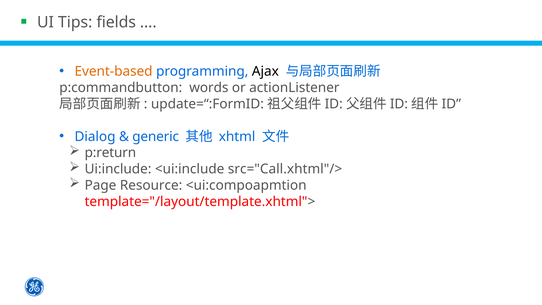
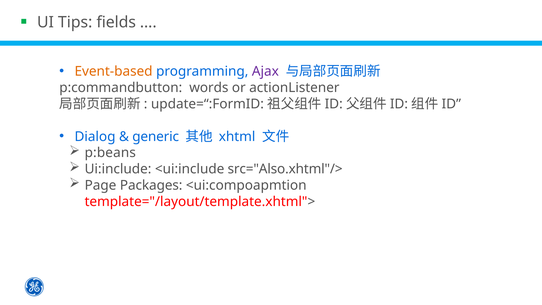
Ajax colour: black -> purple (265, 71)
p:return: p:return -> p:beans (110, 153)
src="Call.xhtml"/>: src="Call.xhtml"/> -> src="Also.xhtml"/> (285, 169)
Resource: Resource -> Packages (151, 185)
